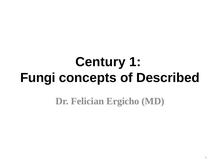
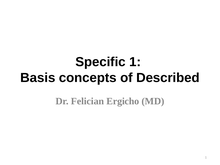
Century: Century -> Specific (100, 62)
Fungi: Fungi -> Basis (38, 78)
